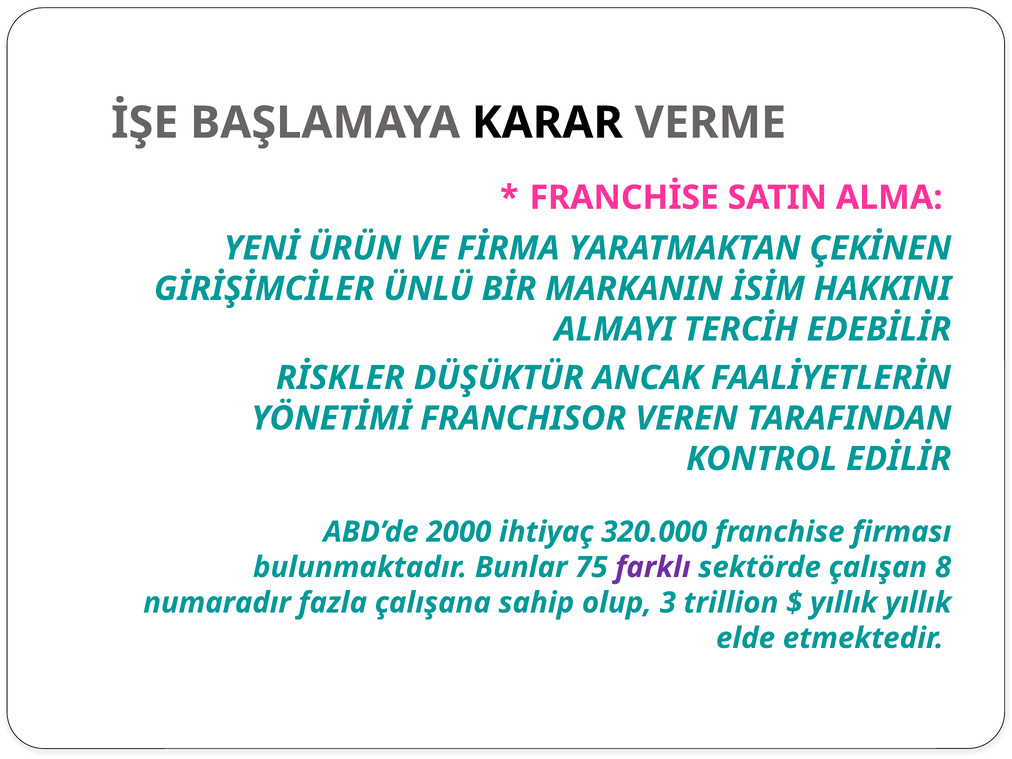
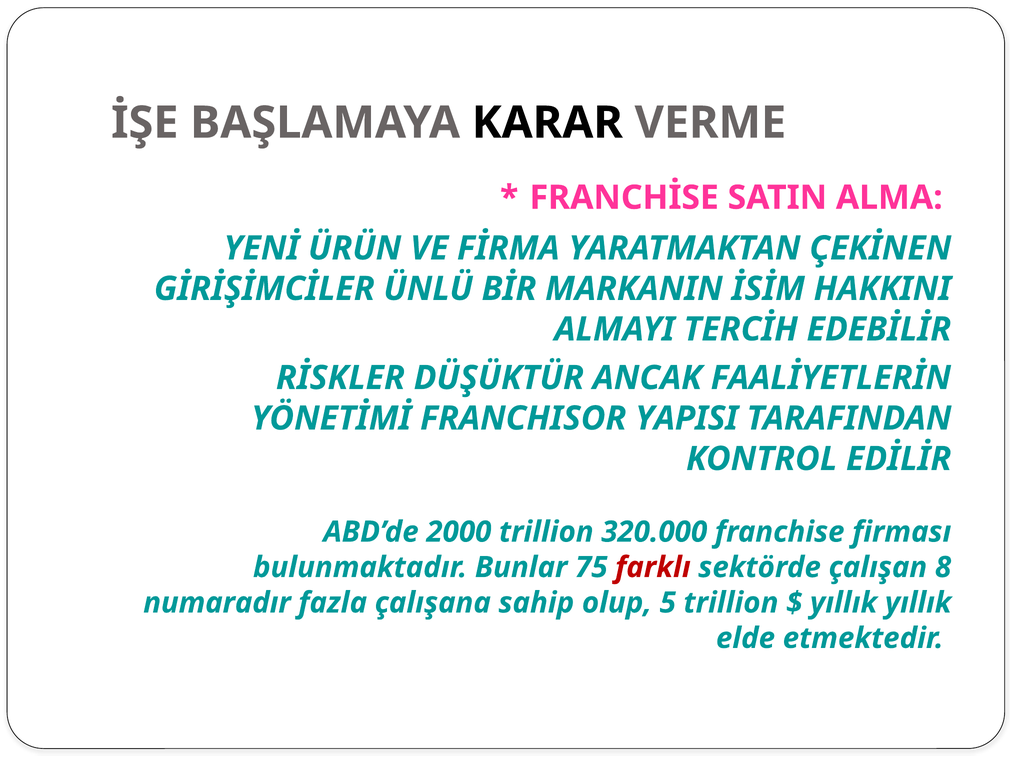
VEREN: VEREN -> YAPISI (687, 418)
2000 ihtiyaç: ihtiyaç -> trillion (546, 532)
farklı colour: purple -> red (653, 567)
3: 3 -> 5 (668, 603)
